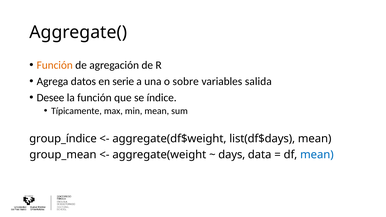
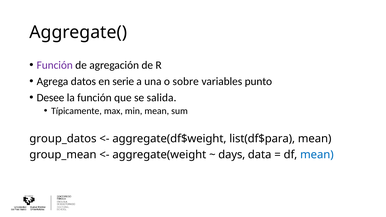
Función colour: orange -> purple (55, 65)
salida: salida -> punto (258, 81)
índice: índice -> salida (162, 98)
group_índice: group_índice -> group_datos (63, 139)
list(df$days: list(df$days -> list(df$para (262, 139)
